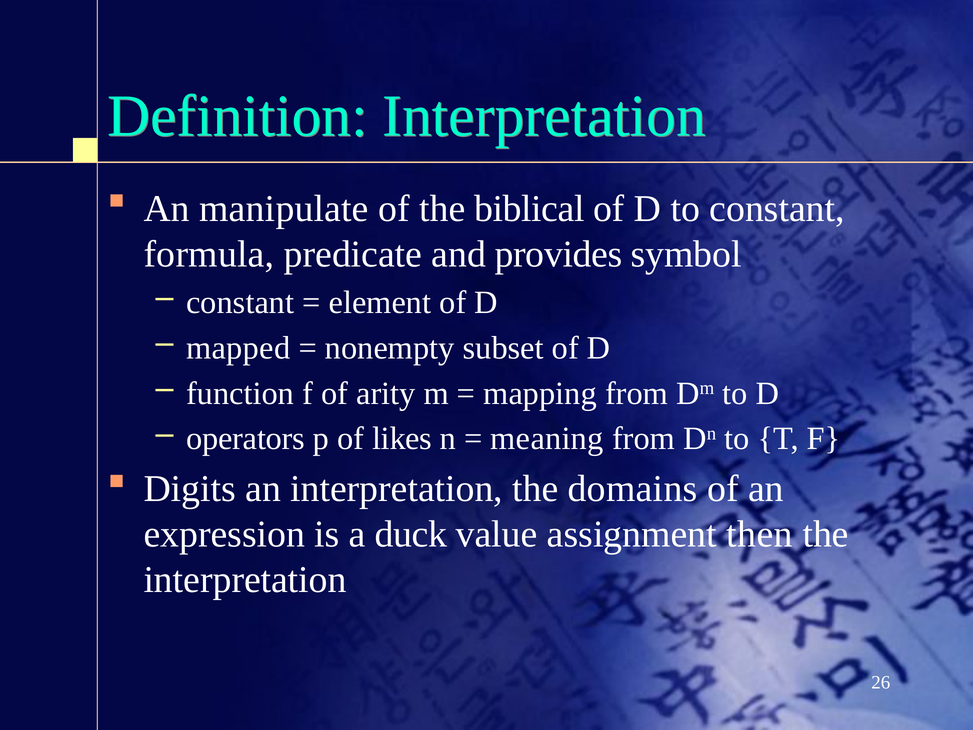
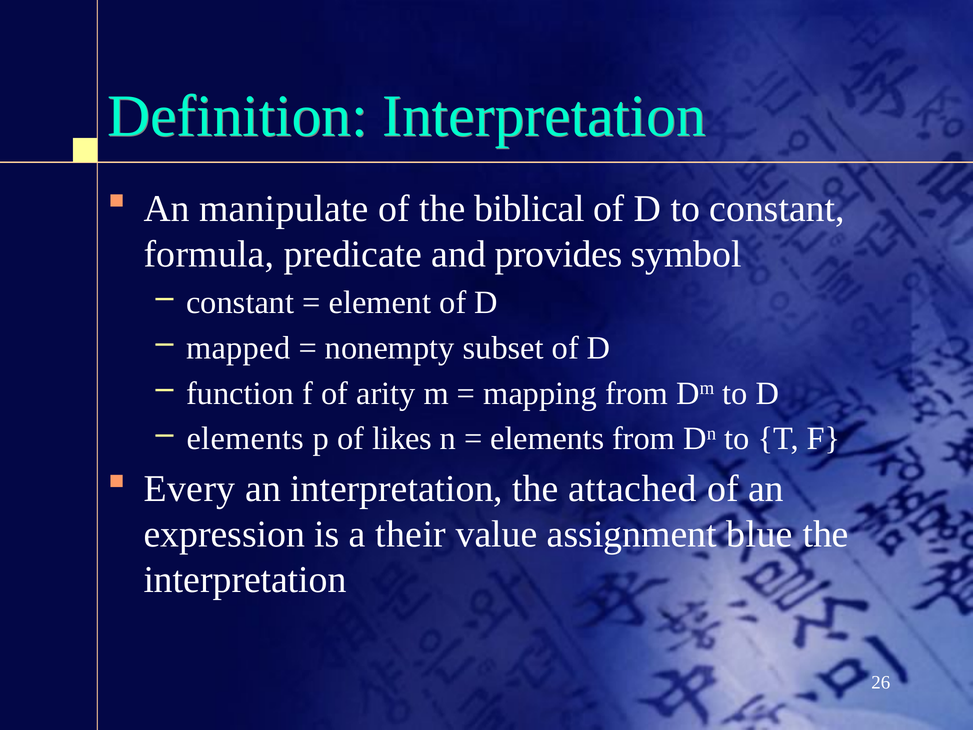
operators: operators -> elements (245, 439)
meaning: meaning -> elements (547, 439)
Digits: Digits -> Every (190, 489)
domains: domains -> attached (633, 489)
duck: duck -> their (411, 534)
then: then -> blue (759, 534)
